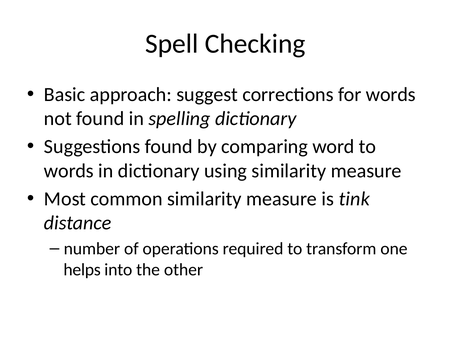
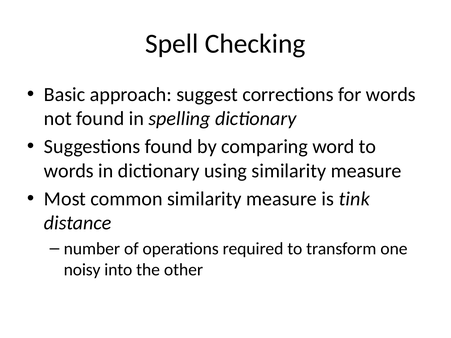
helps: helps -> noisy (82, 270)
